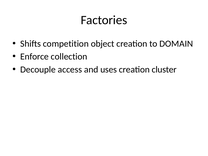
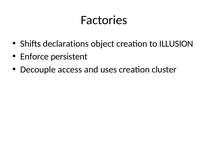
competition: competition -> declarations (66, 44)
DOMAIN: DOMAIN -> ILLUSION (176, 44)
collection: collection -> persistent (69, 57)
